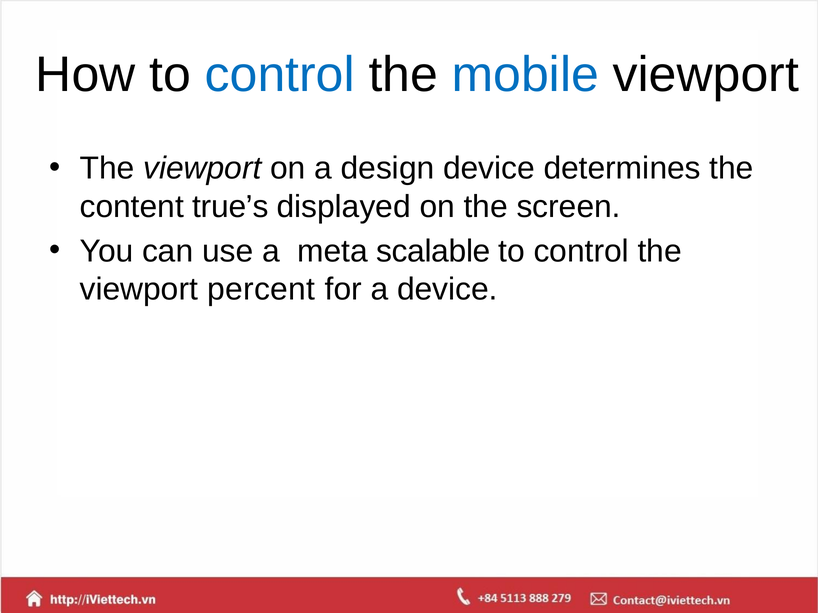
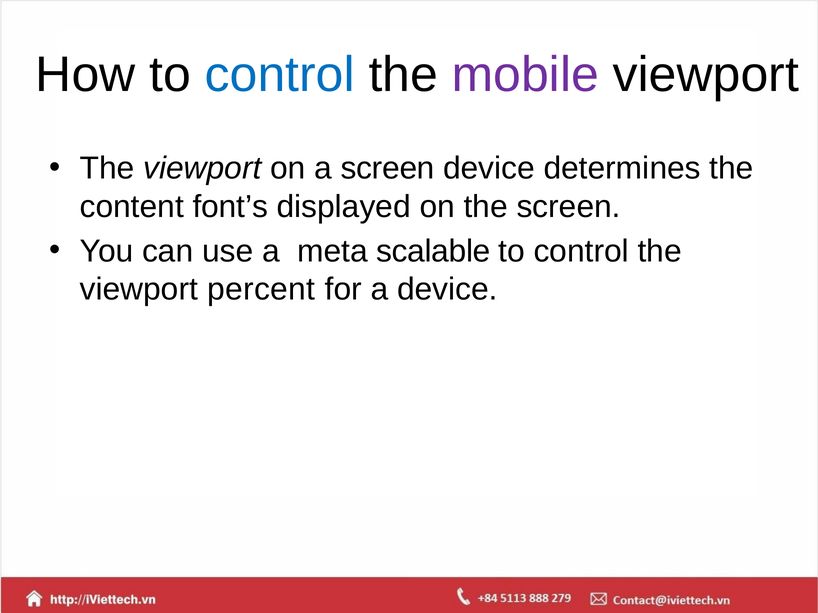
mobile colour: blue -> purple (525, 75)
a design: design -> screen (388, 169)
true’s: true’s -> font’s (230, 207)
